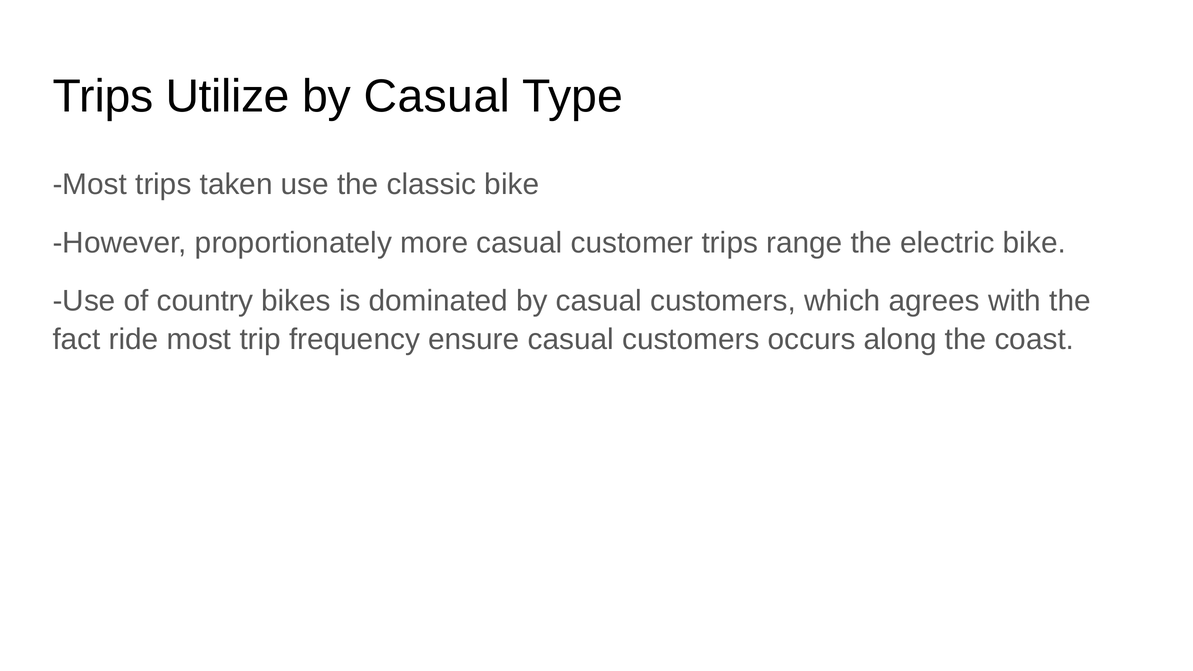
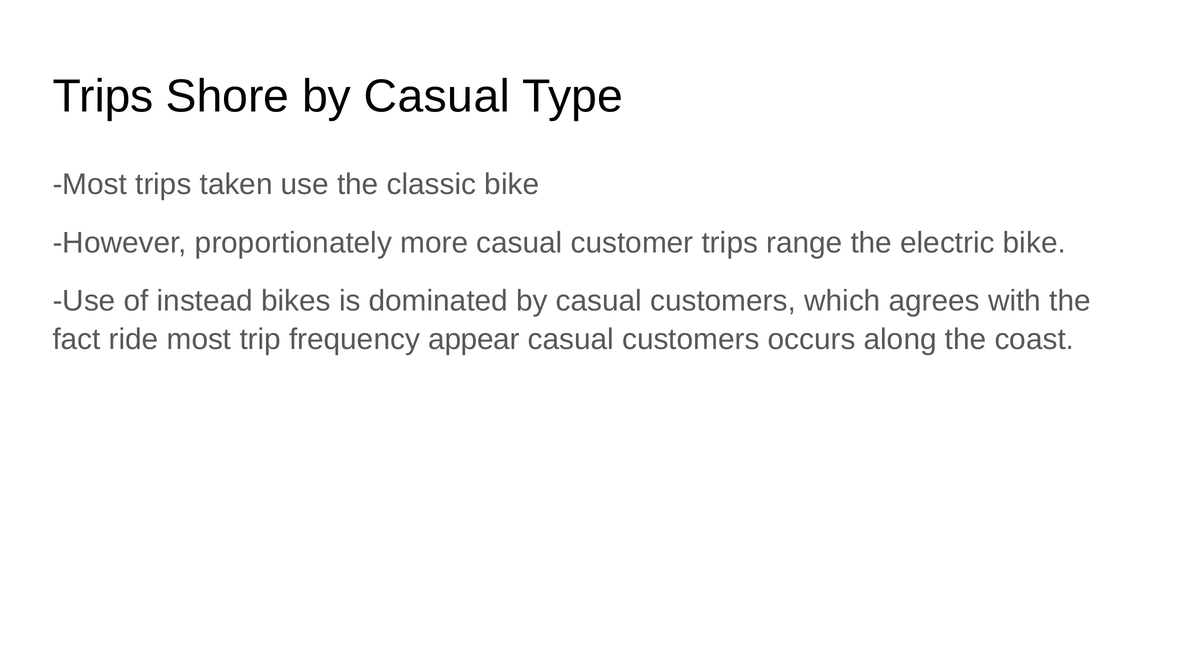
Utilize: Utilize -> Shore (227, 97)
country: country -> instead (205, 301)
ensure: ensure -> appear (474, 339)
